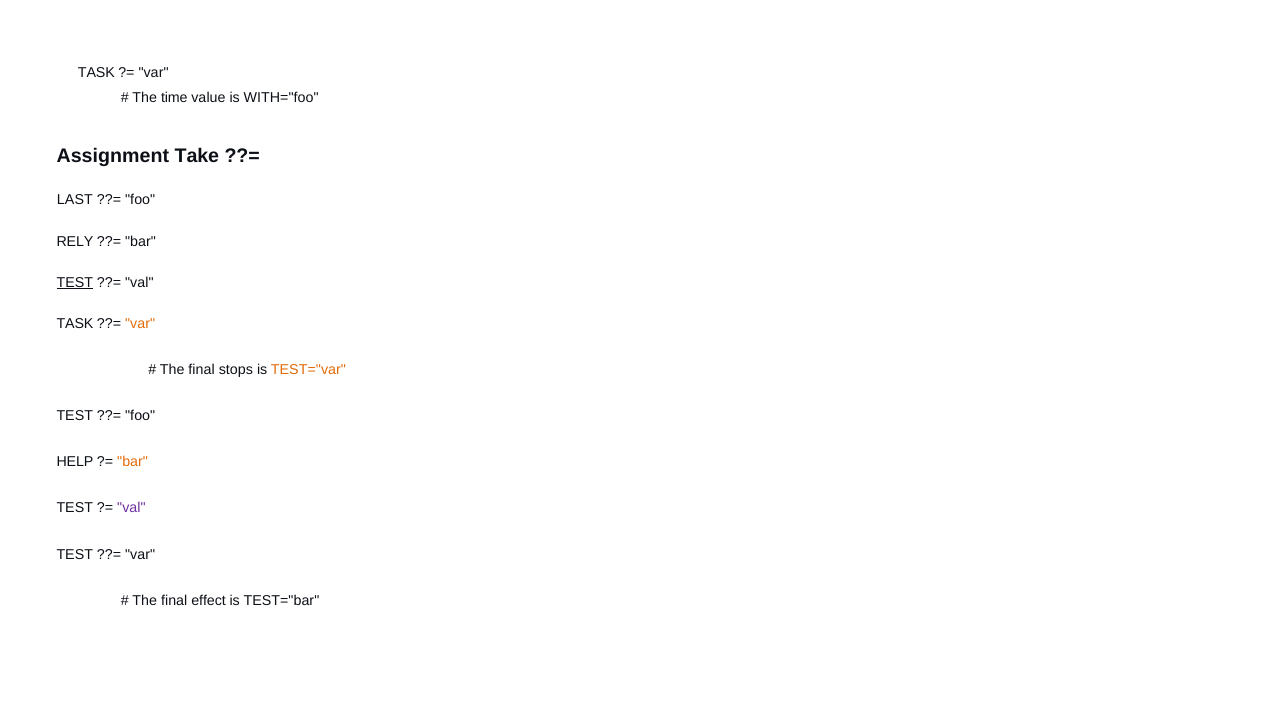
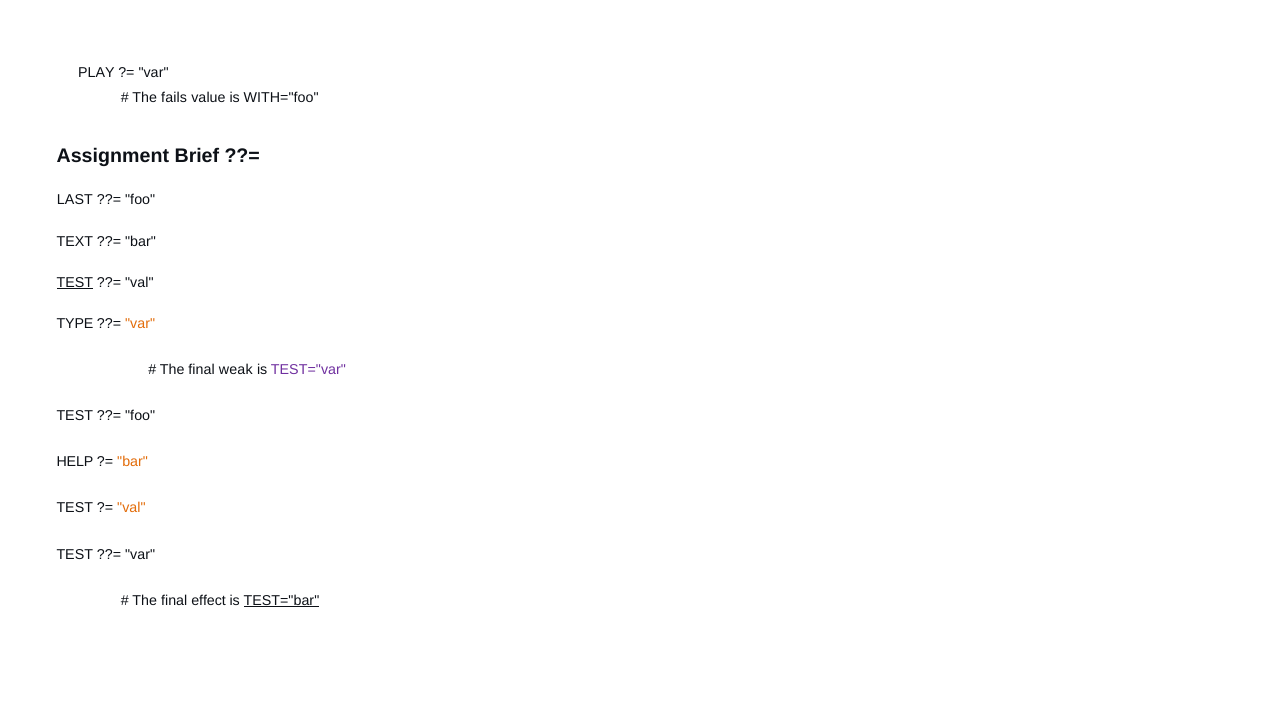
TASK: TASK -> PLAY (96, 73)
time: time -> fails (174, 98)
Take: Take -> Brief (197, 156)
RELY: RELY -> TEXT (75, 241)
TASK: TASK -> TYPE (75, 323)
stops: stops -> weak (236, 370)
TEST="var colour: orange -> purple (308, 370)
val colour: purple -> orange (131, 508)
TEST="bar underline: none -> present (281, 600)
